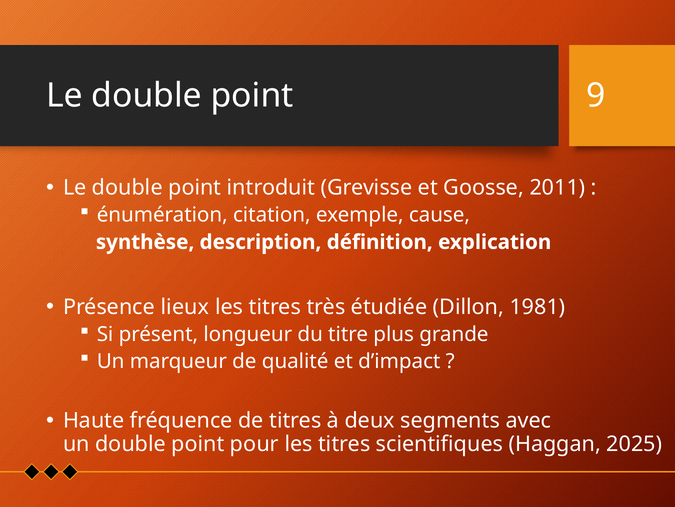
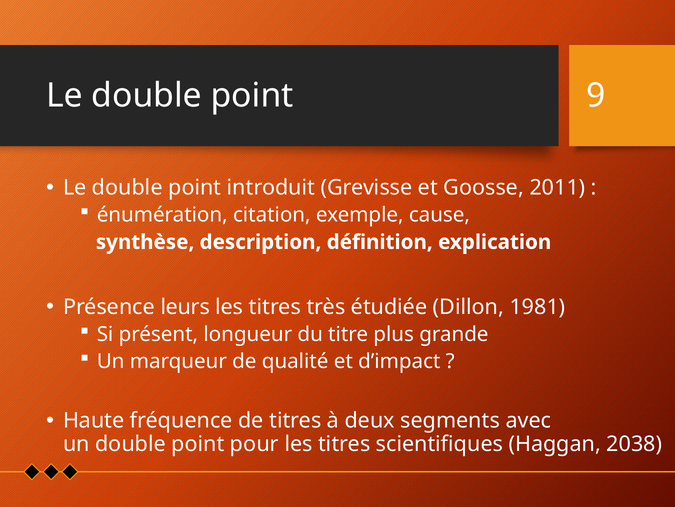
lieux: lieux -> leurs (185, 307)
2025: 2025 -> 2038 (634, 443)
